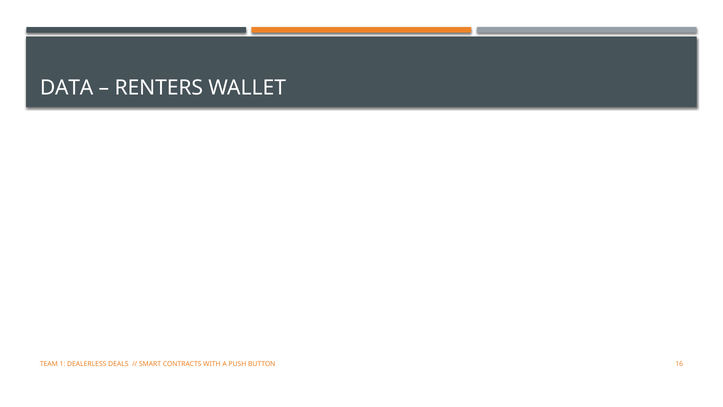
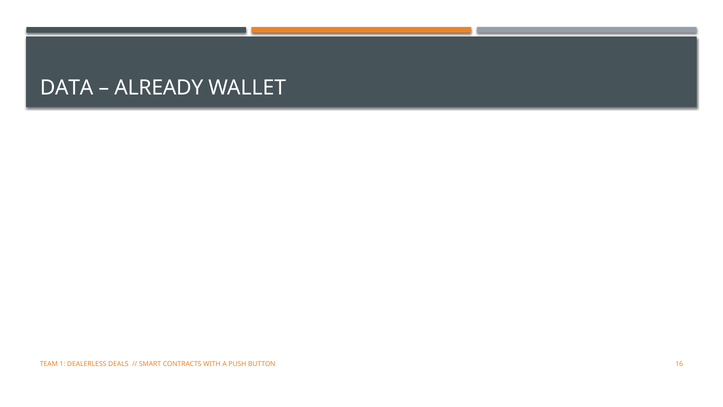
RENTERS: RENTERS -> ALREADY (159, 88)
